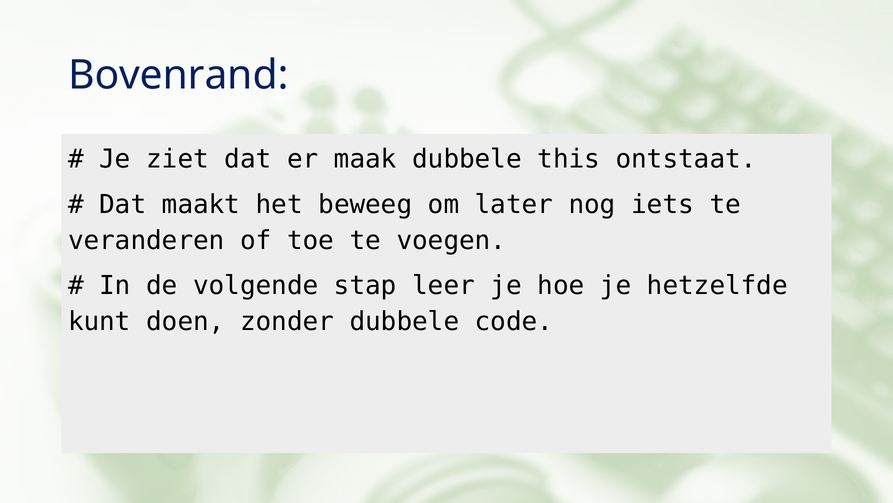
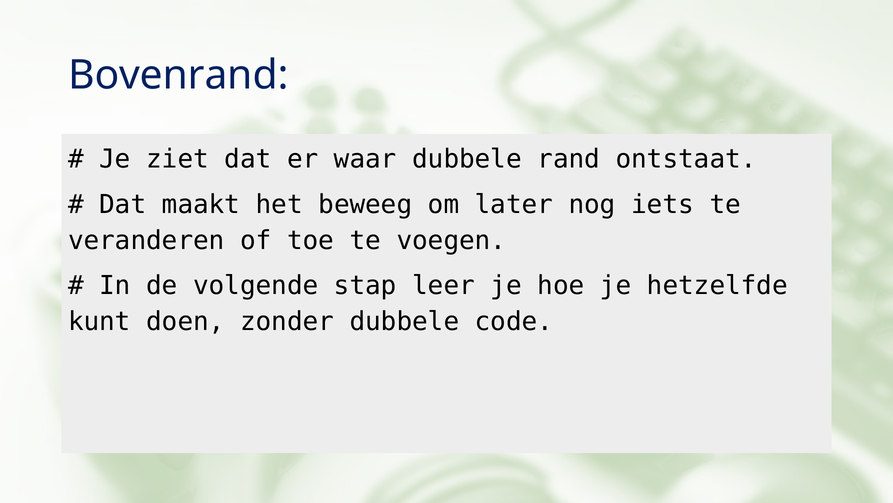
maak: maak -> waar (365, 159)
this: this -> rand (569, 159)
